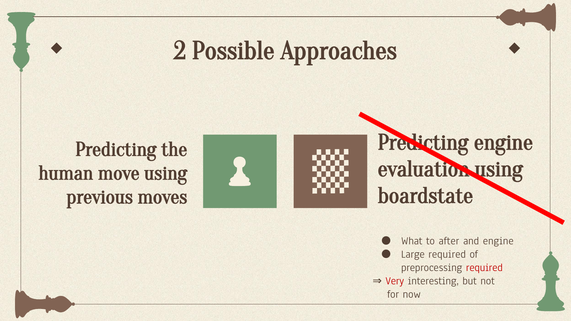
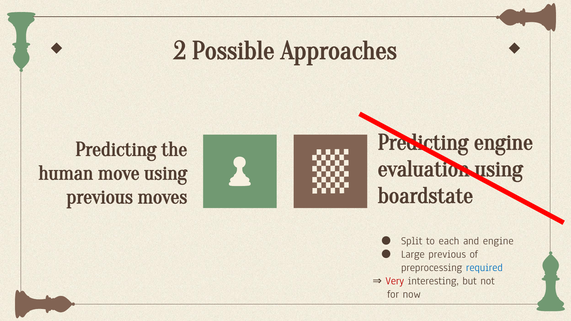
What: What -> Split (412, 241)
after: after -> each (449, 241)
Large required: required -> previous (447, 254)
required colour: red -> blue (484, 268)
